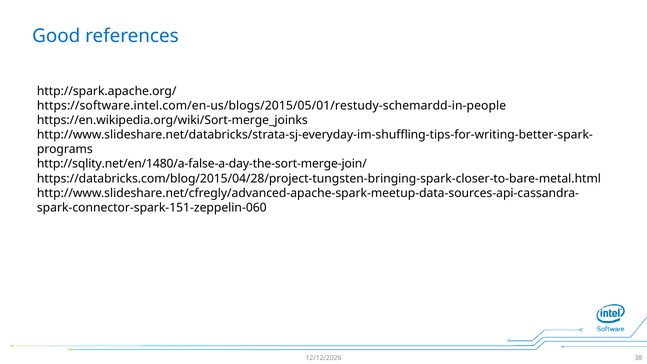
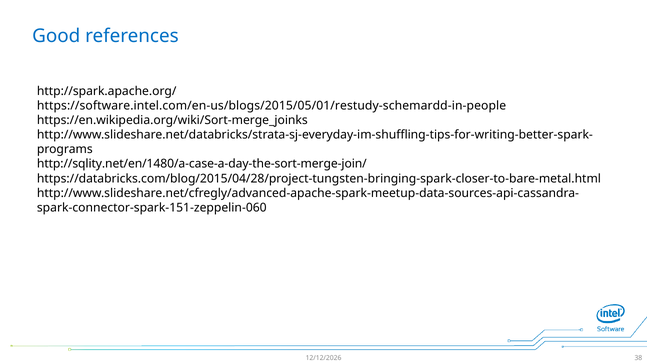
http://sqlity.net/en/1480/a-false-a-day-the-sort-merge-join/: http://sqlity.net/en/1480/a-false-a-day-the-sort-merge-join/ -> http://sqlity.net/en/1480/a-case-a-day-the-sort-merge-join/ (202, 164)
